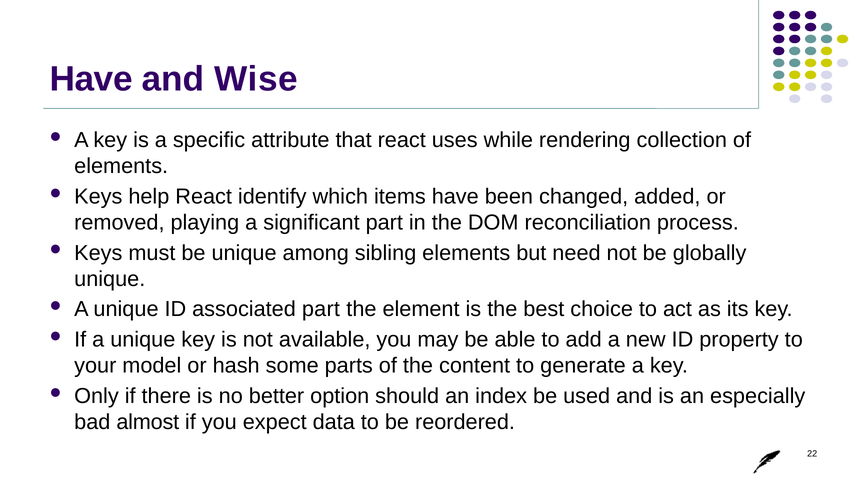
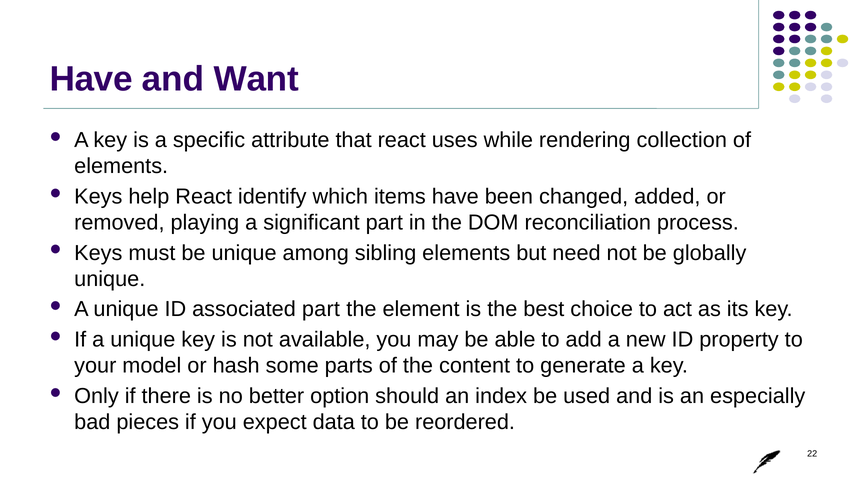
Wise: Wise -> Want (256, 79)
almost: almost -> pieces (148, 422)
